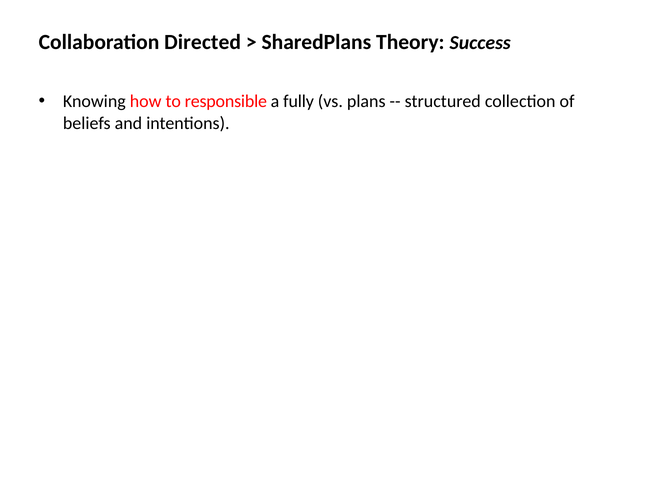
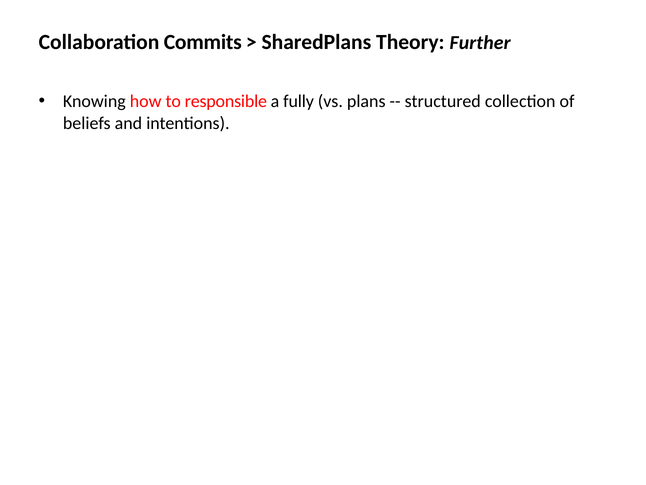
Directed: Directed -> Commits (203, 42)
Success: Success -> Further (480, 42)
